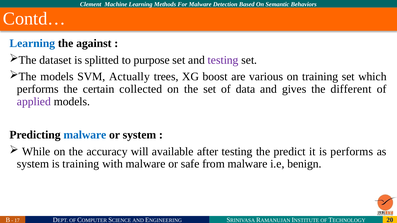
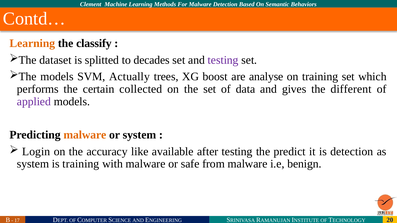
Learning colour: blue -> orange (32, 43)
against: against -> classify (94, 43)
purpose: purpose -> decades (152, 60)
various: various -> analyse (266, 77)
malware colour: blue -> orange (85, 135)
While: While -> Login (36, 152)
will: will -> like (140, 152)
is performs: performs -> detection (352, 152)
